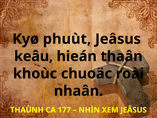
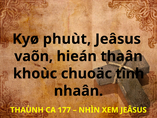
keâu: keâu -> vaõn (34, 56)
roài: roài -> tình (130, 73)
